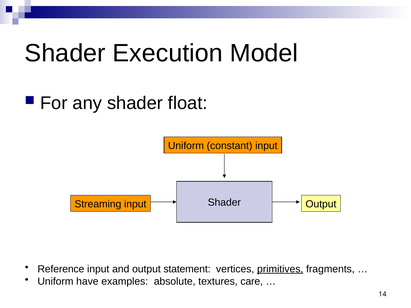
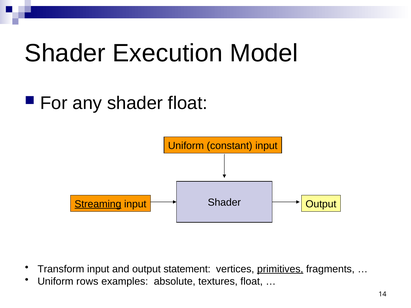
Streaming underline: none -> present (98, 204)
Reference: Reference -> Transform (61, 269)
have: have -> rows (87, 282)
textures care: care -> float (252, 282)
